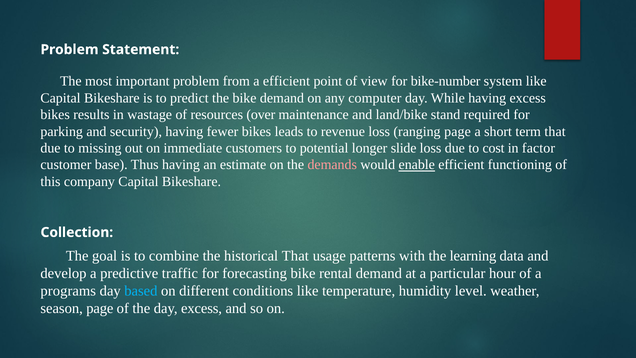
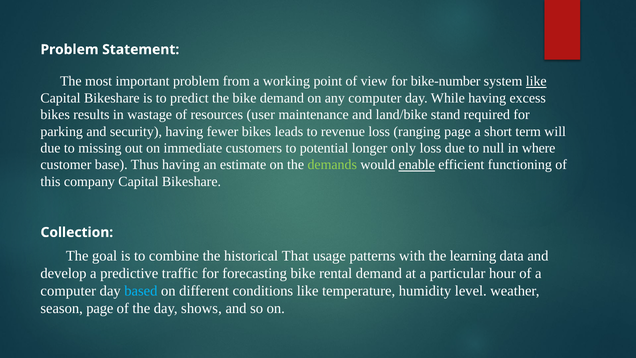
a efficient: efficient -> working (286, 81)
like underline: none -> present (536, 81)
over: over -> user (261, 115)
term that: that -> will (555, 131)
slide: slide -> only (403, 148)
cost: cost -> null (493, 148)
factor: factor -> where (539, 148)
demands colour: pink -> light green (332, 165)
programs: programs -> computer (68, 291)
day excess: excess -> shows (201, 308)
